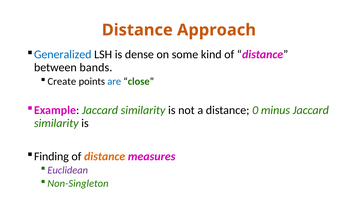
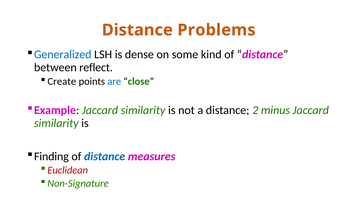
Approach: Approach -> Problems (216, 30)
bands: bands -> reflect (96, 68)
0: 0 -> 2 (255, 110)
distance colour: orange -> blue (105, 157)
Euclidean colour: purple -> red (68, 171)
Non-Singleton: Non-Singleton -> Non-Signature (78, 184)
